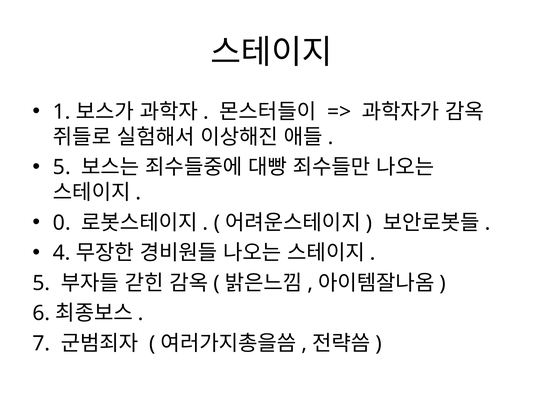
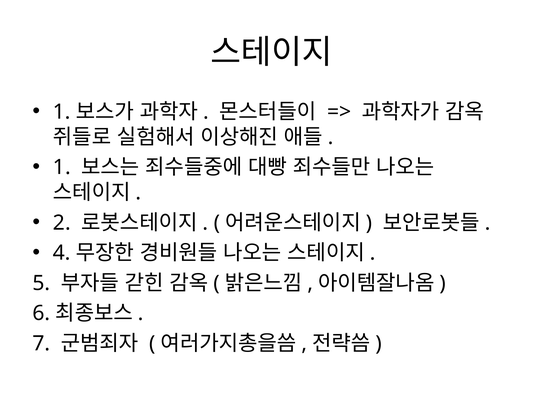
5: 5 -> 1 (62, 167)
0: 0 -> 2 (62, 223)
